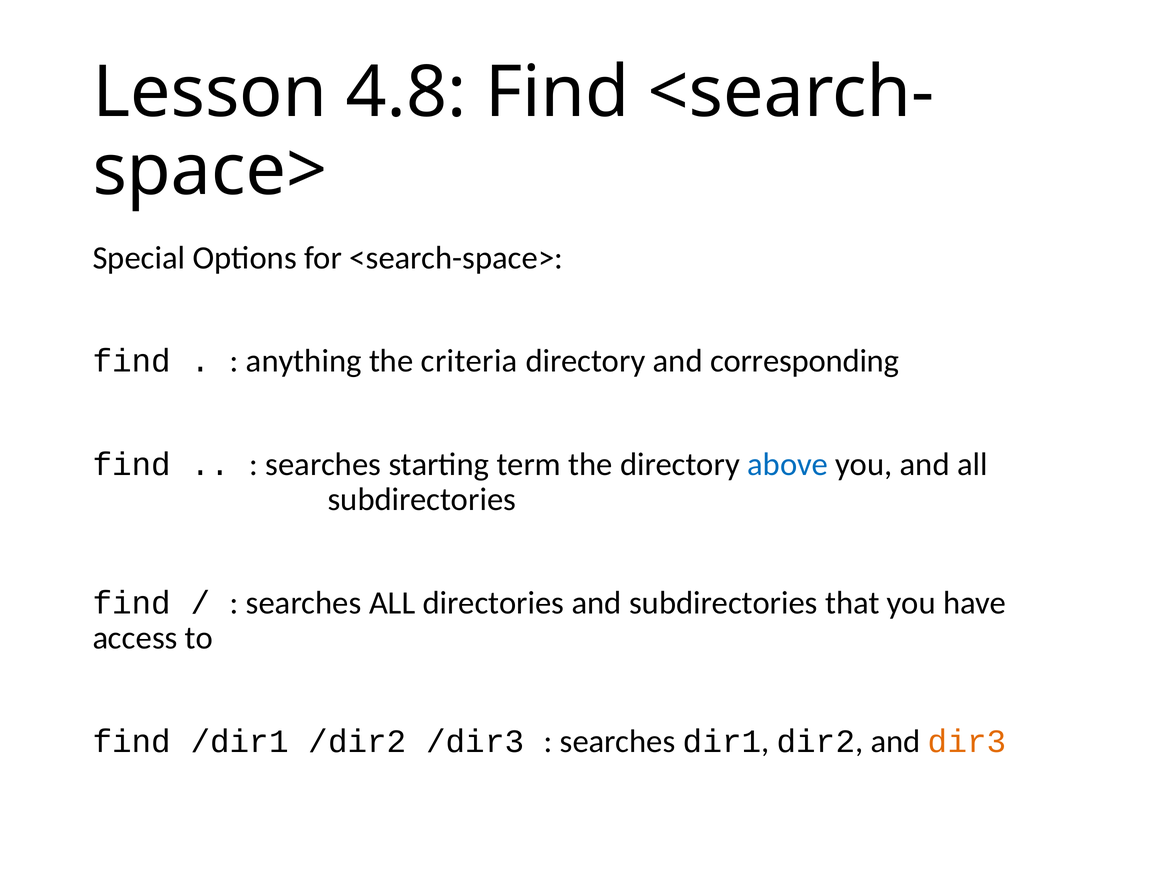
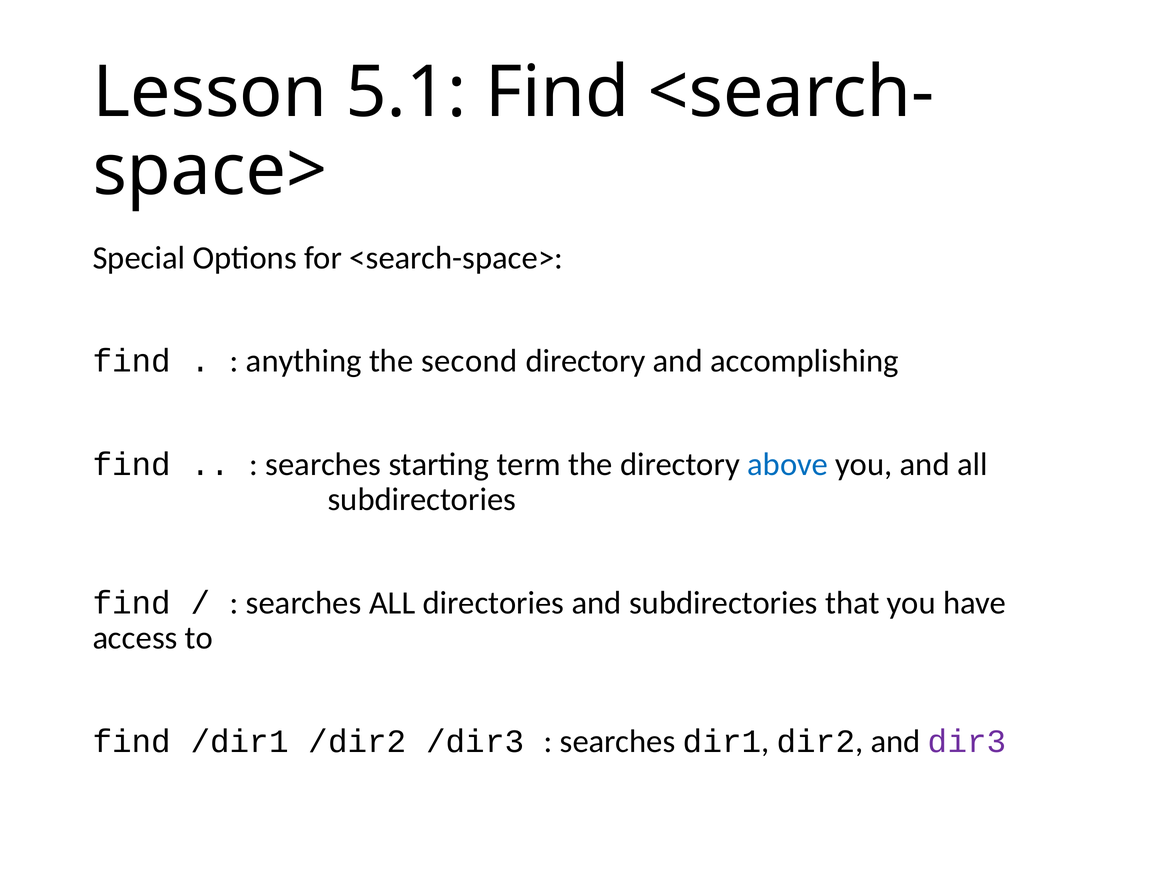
4.8: 4.8 -> 5.1 (406, 93)
criteria: criteria -> second (469, 361)
corresponding: corresponding -> accomplishing (805, 361)
dir3 colour: orange -> purple (967, 742)
